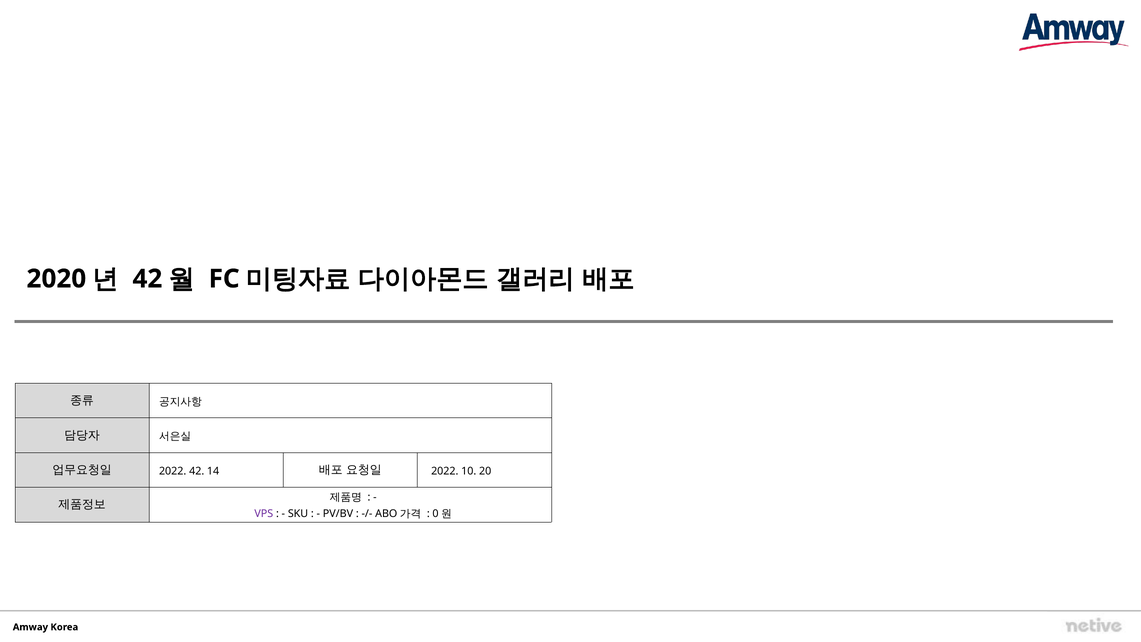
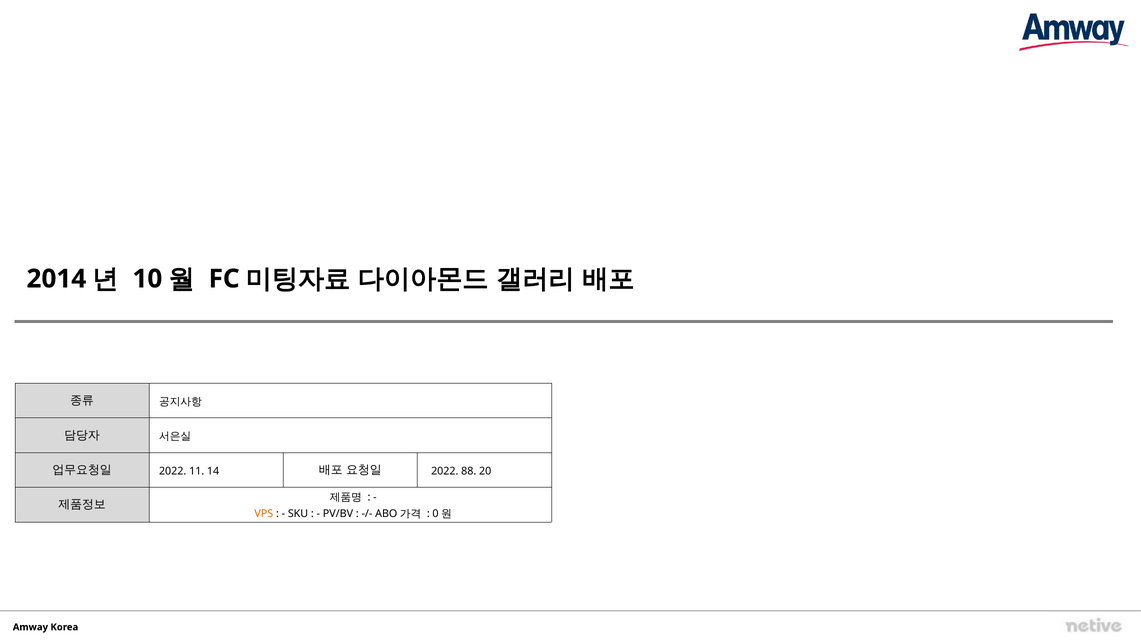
2020: 2020 -> 2014 (56, 279)
42: 42 -> 10 (147, 279)
2022 42: 42 -> 11 (197, 471)
10: 10 -> 88 (469, 471)
VPS colour: purple -> orange (264, 514)
